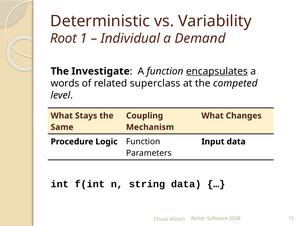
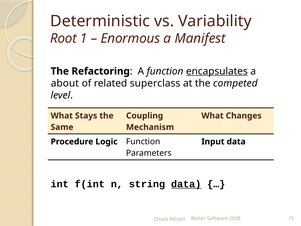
Individual: Individual -> Enormous (130, 39)
Demand: Demand -> Manifest (200, 39)
Investigate: Investigate -> Refactoring (101, 71)
words: words -> about (65, 83)
data underline: none -> present (186, 184)
